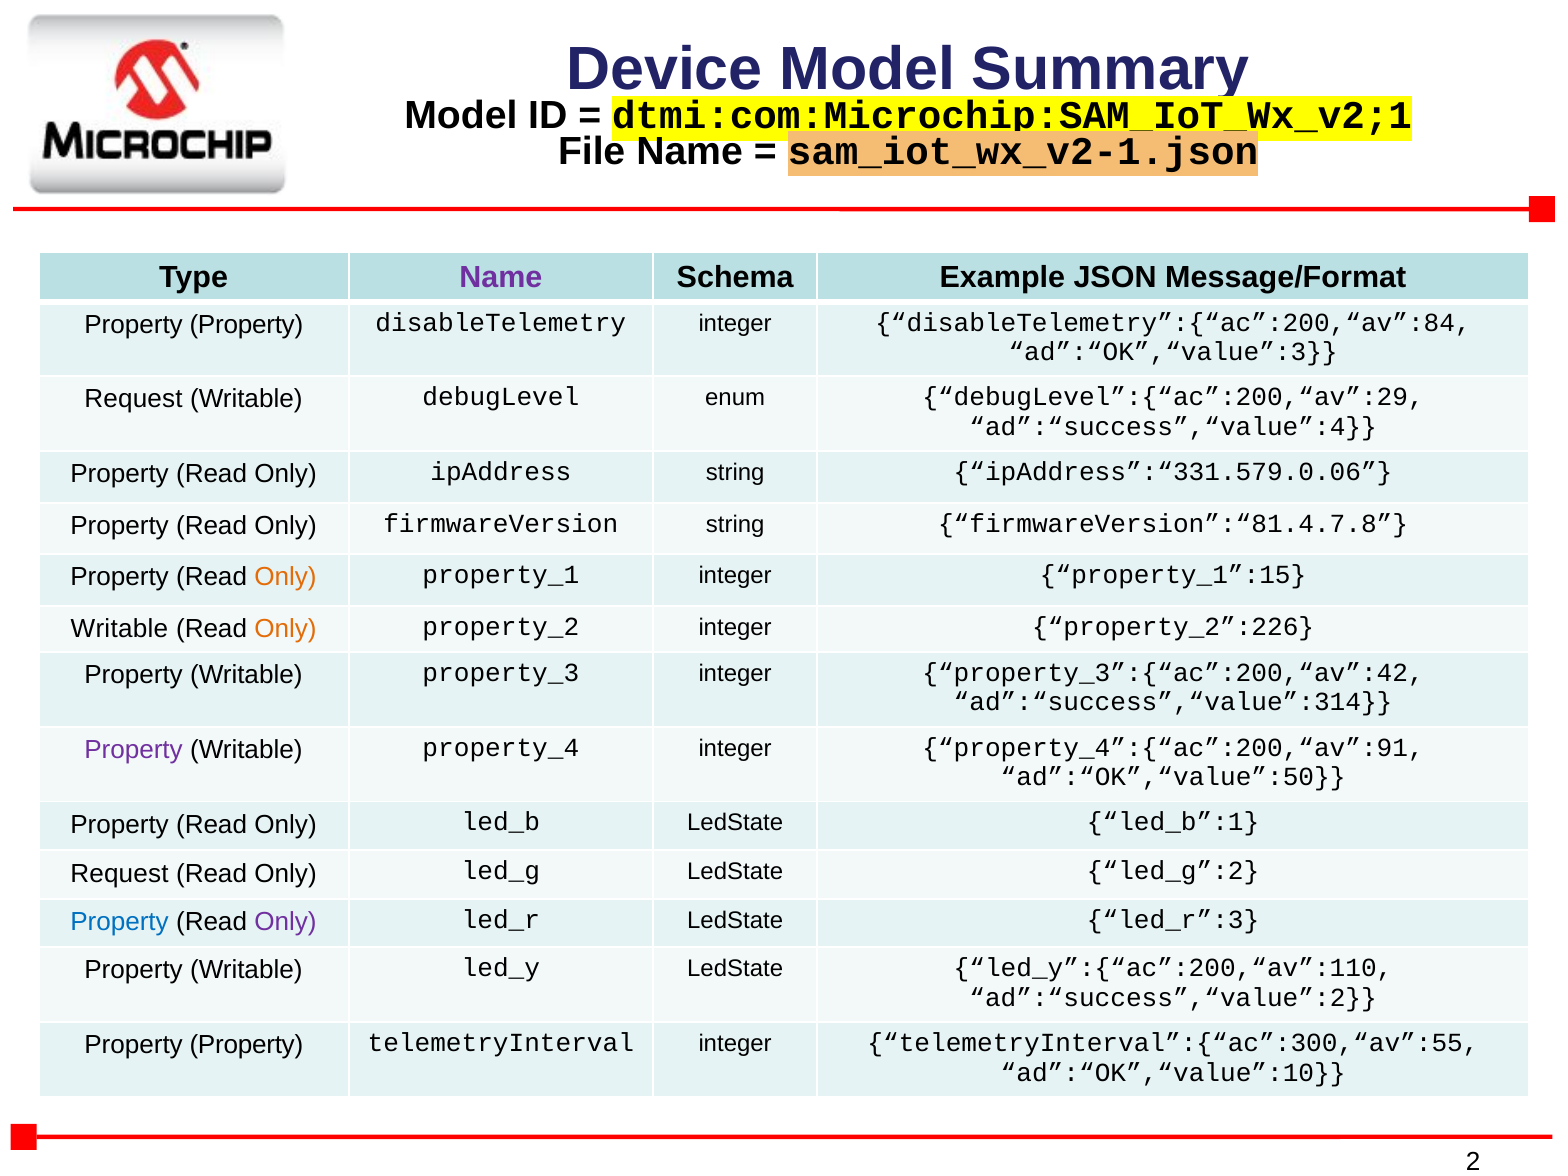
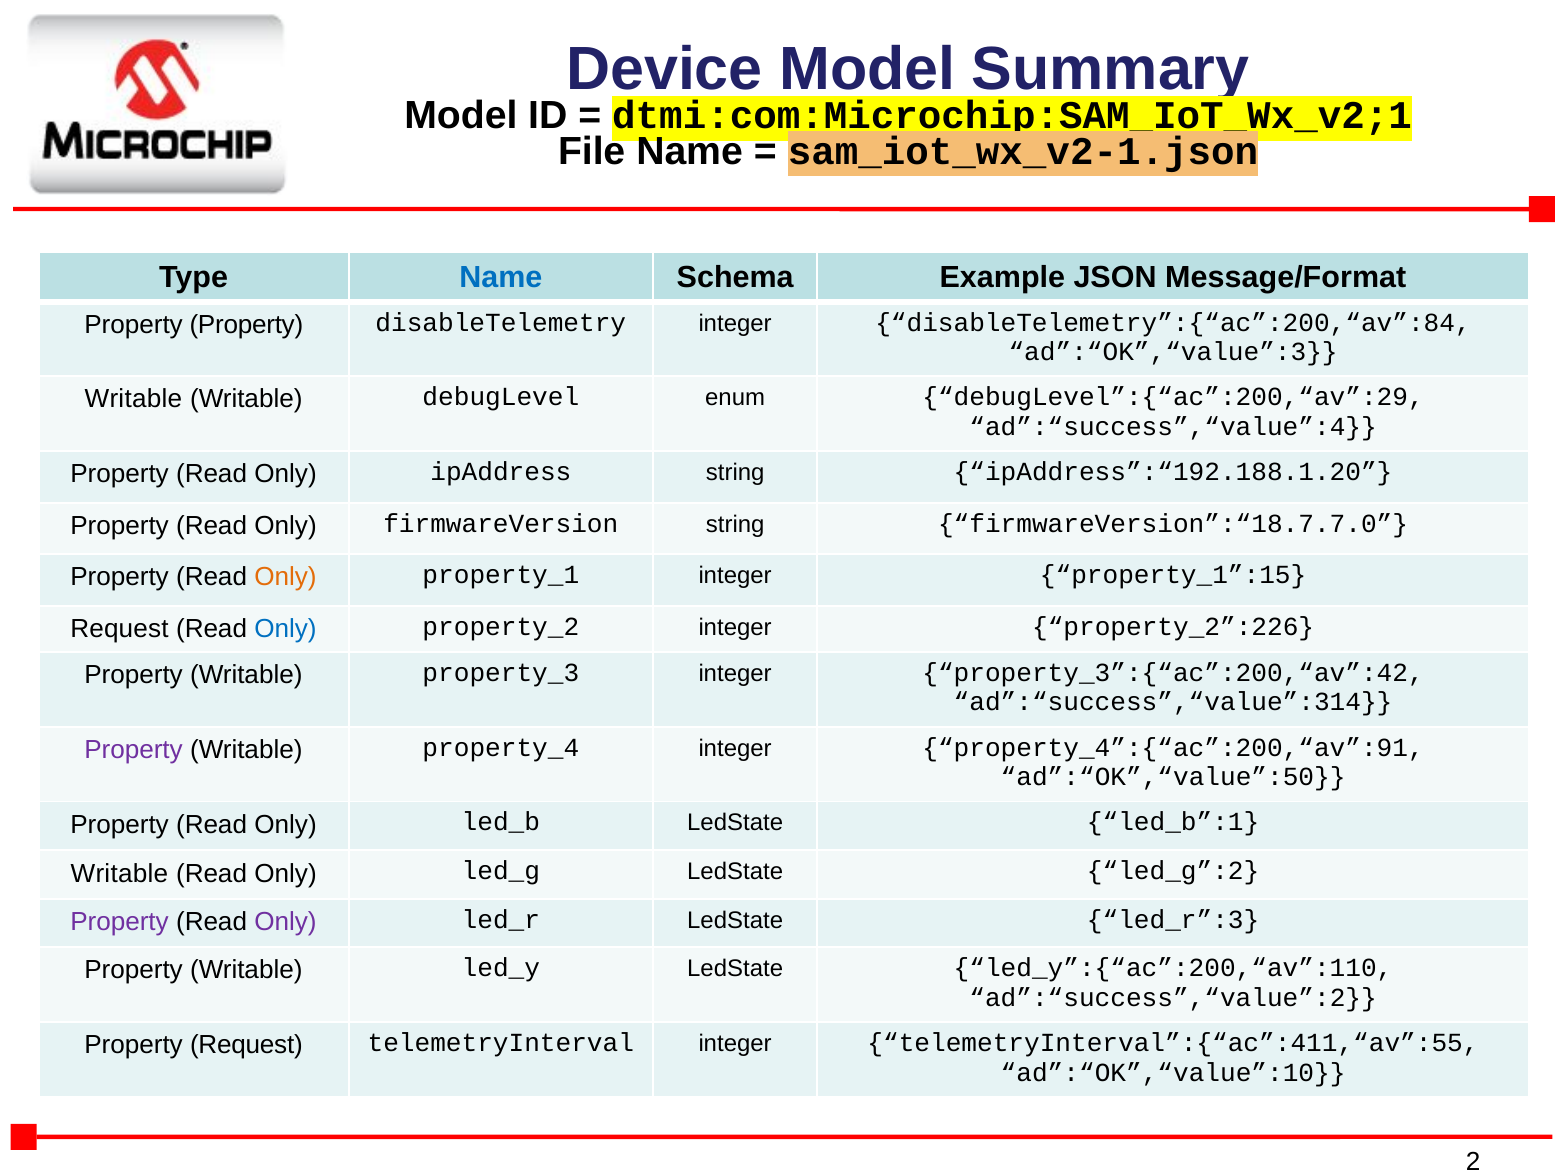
Name colour: purple -> blue (501, 277)
Request: Request -> Writable (133, 399)
ipAddress”:“331.579.0.06: ipAddress”:“331.579.0.06 -> ipAddress”:“192.188.1.20 (1173, 472)
firmwareVersion”:“81.4.7.8: firmwareVersion”:“81.4.7.8 -> firmwareVersion”:“18.7.7.0 (1173, 524)
Writable: Writable -> Request (119, 629)
Only colour: orange -> blue (285, 629)
Request: Request -> Writable (119, 873)
Property colour: blue -> purple (120, 922)
Property: Property -> Request (246, 1045)
telemetryInterval”:{“ac”:300,“av”:55: telemetryInterval”:{“ac”:300,“av”:55 -> telemetryInterval”:{“ac”:411,“av”:55 (1173, 1043)
